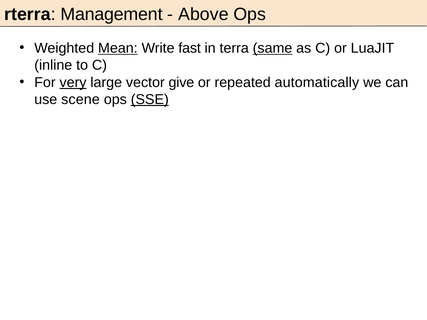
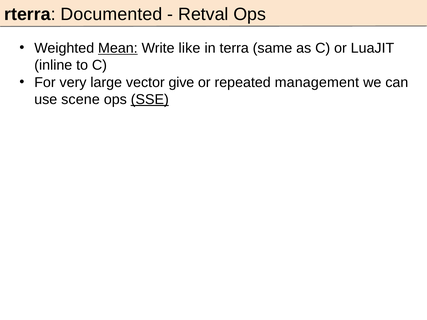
Management: Management -> Documented (111, 14)
Above: Above -> Retval (203, 14)
fast: fast -> like (189, 48)
same underline: present -> none (273, 48)
very underline: present -> none (73, 82)
automatically: automatically -> management (317, 82)
